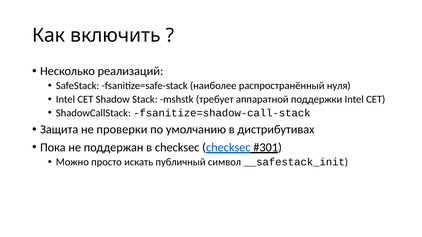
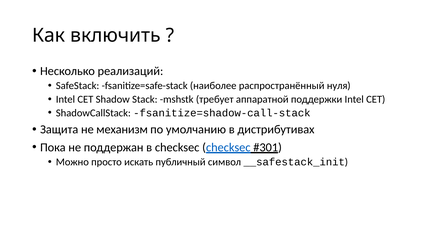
проверки: проверки -> механизм (122, 130)
